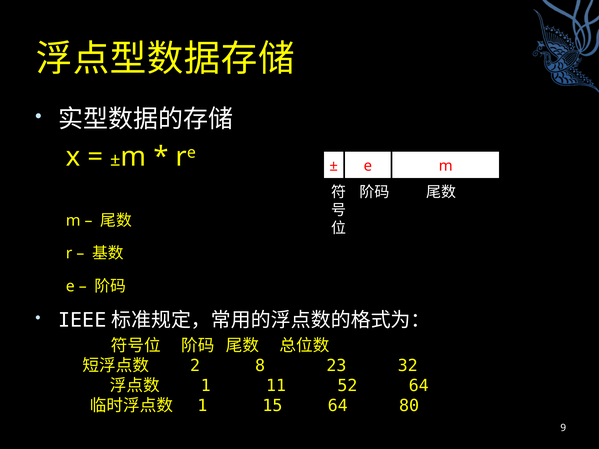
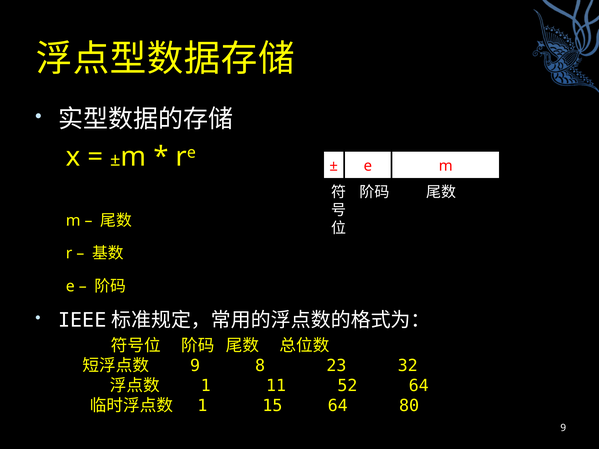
2: 2 -> 9 (195, 366)
